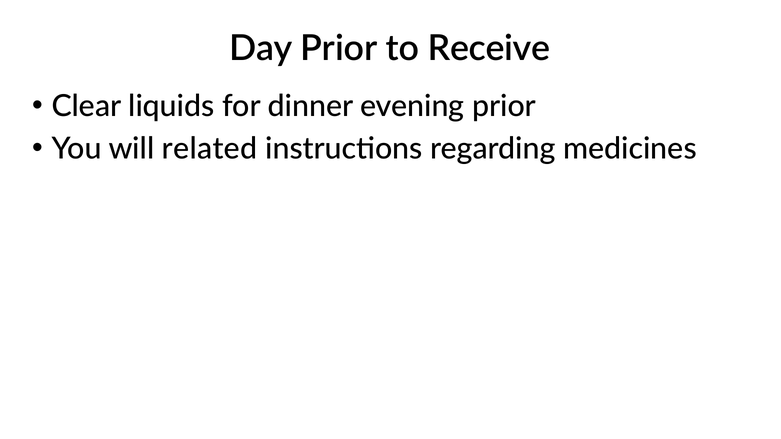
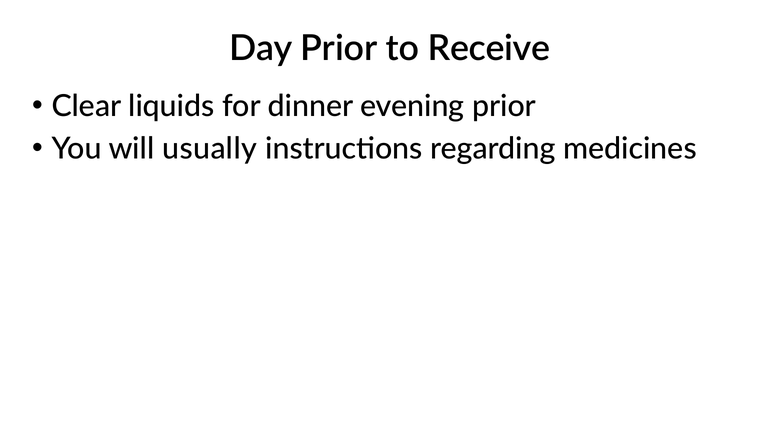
related: related -> usually (210, 149)
